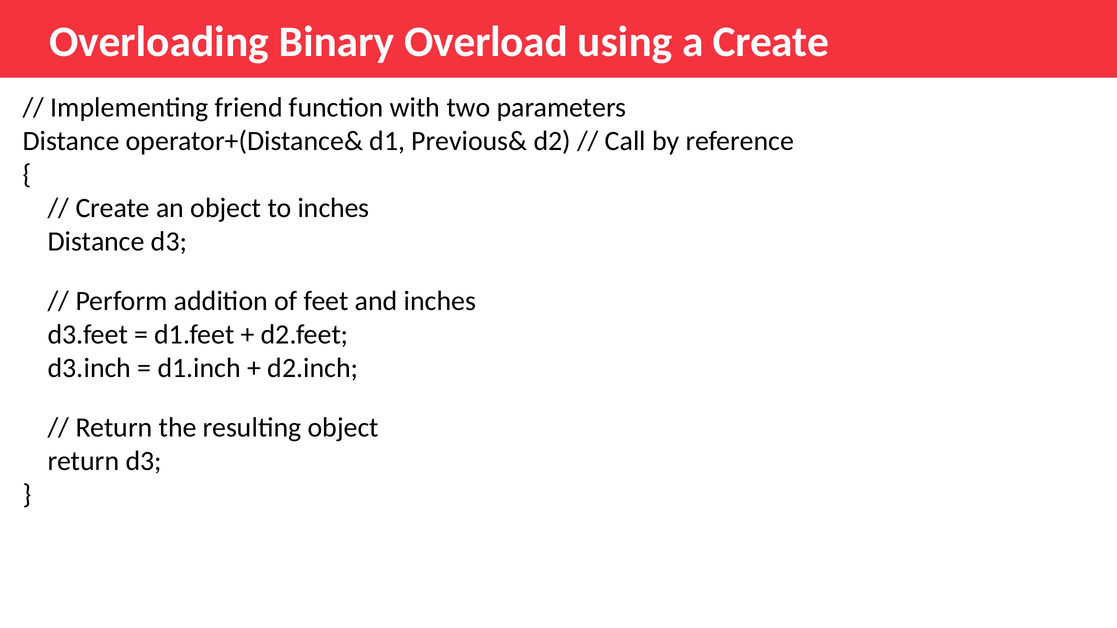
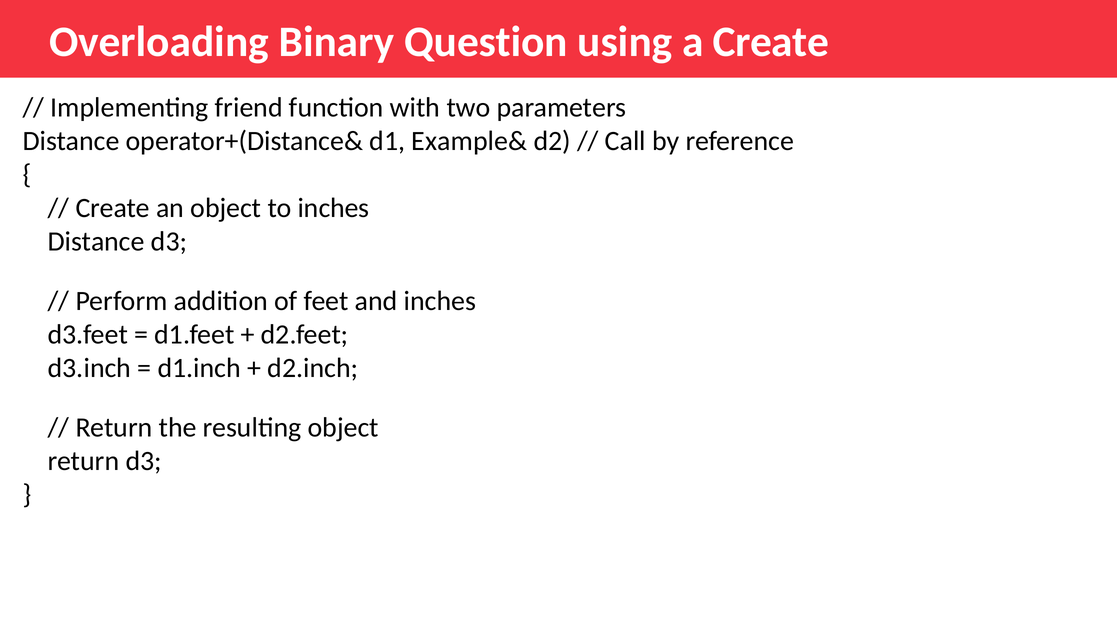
Overload: Overload -> Question (486, 42)
Previous&: Previous& -> Example& (469, 141)
